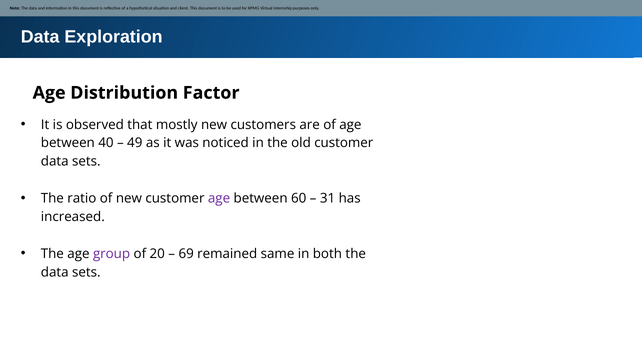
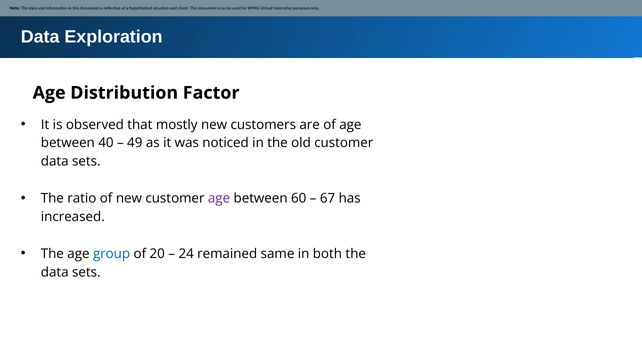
31: 31 -> 67 (328, 198)
group colour: purple -> blue (112, 254)
69: 69 -> 24 (186, 254)
